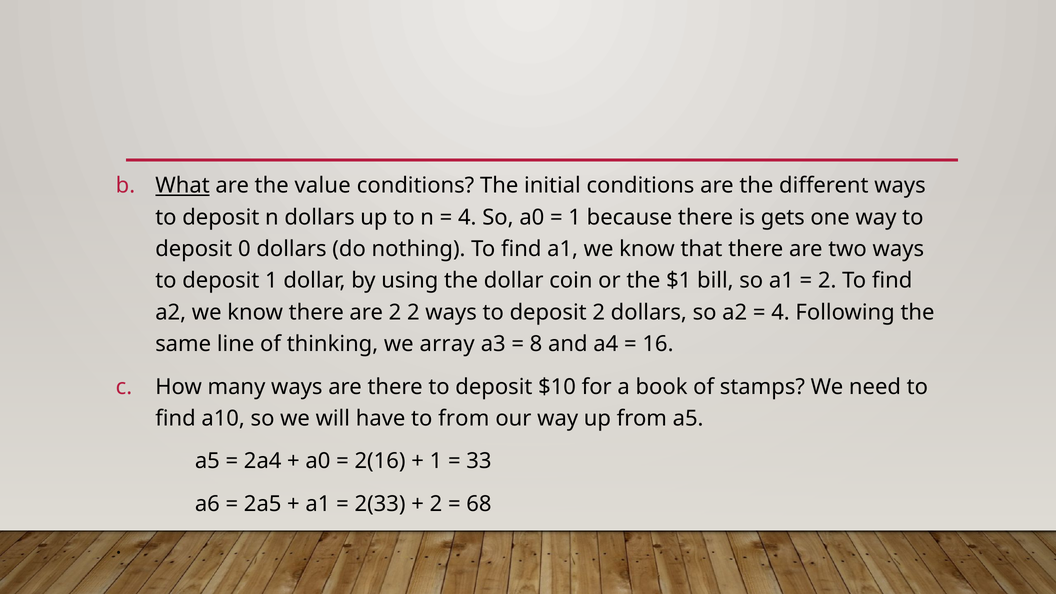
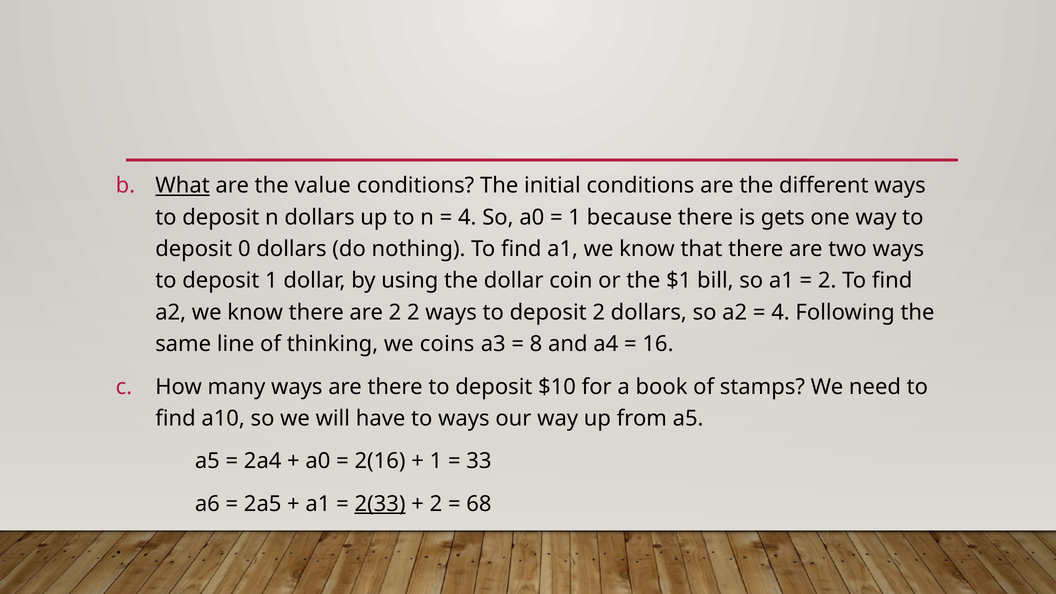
array: array -> coins (447, 344)
to from: from -> ways (464, 418)
2(33 underline: none -> present (380, 504)
